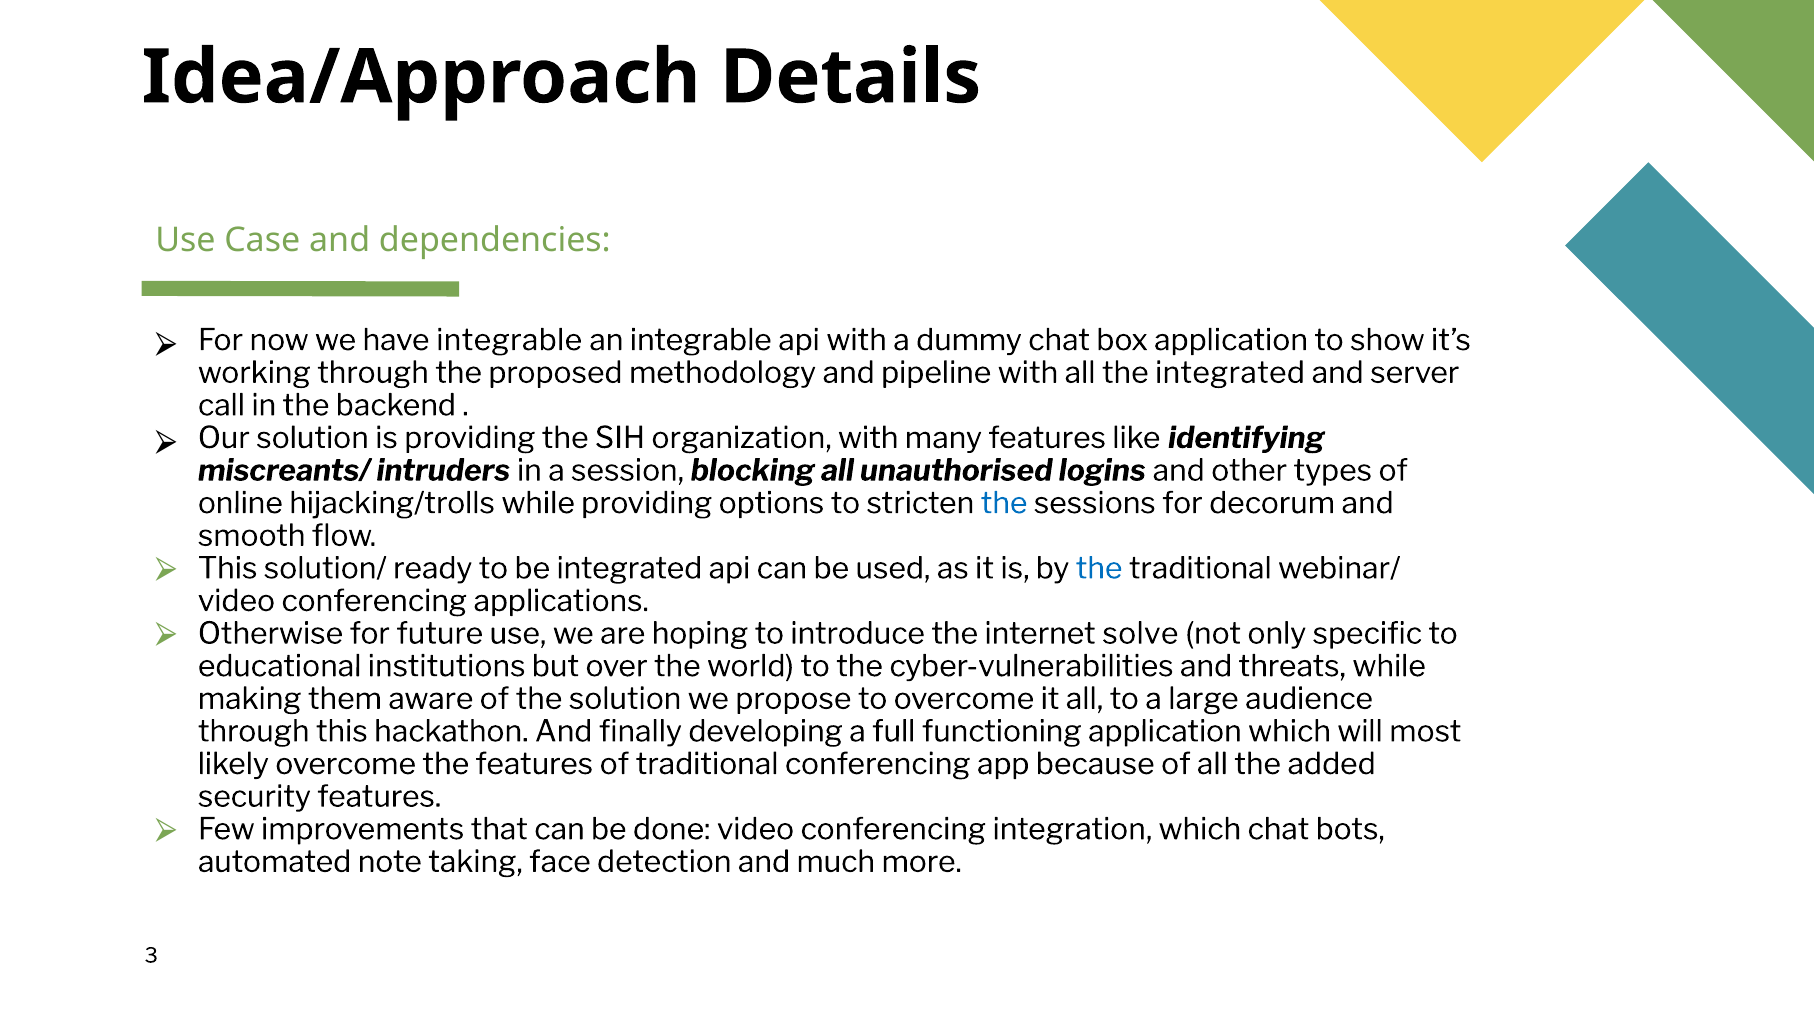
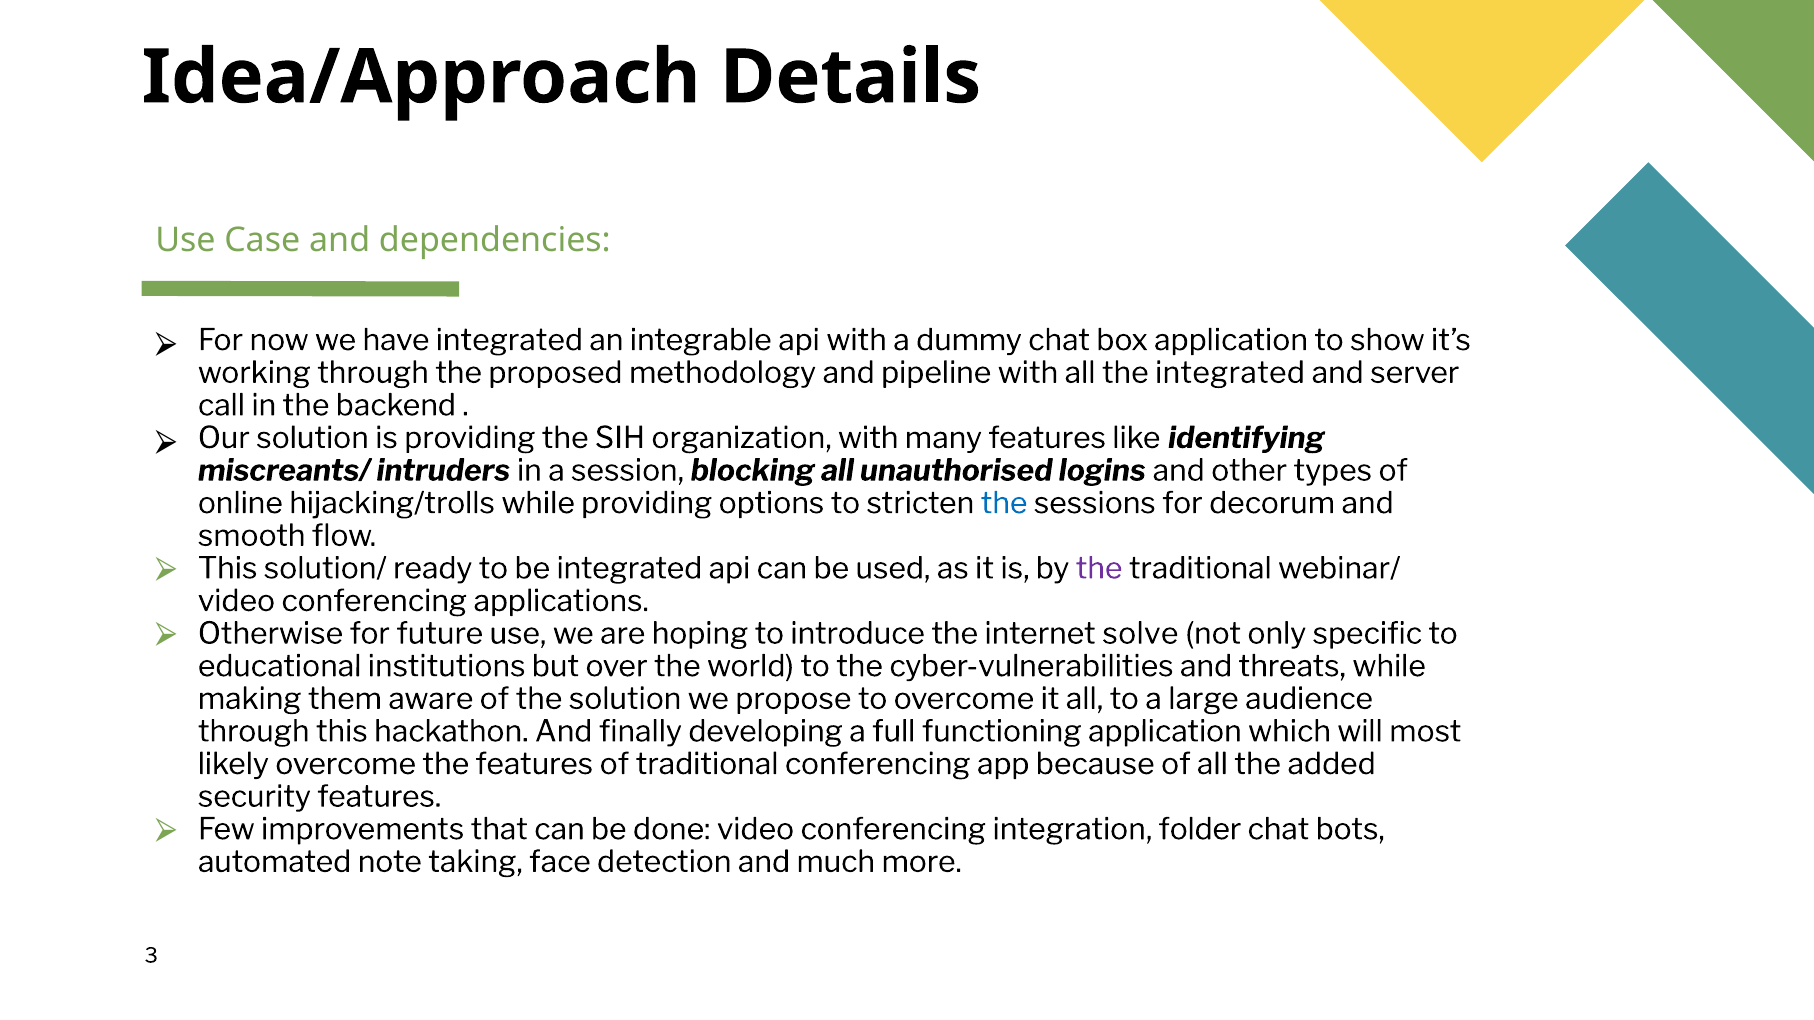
have integrable: integrable -> integrated (509, 340)
the colour: blue -> purple (1099, 569)
integration which: which -> folder (1200, 830)
